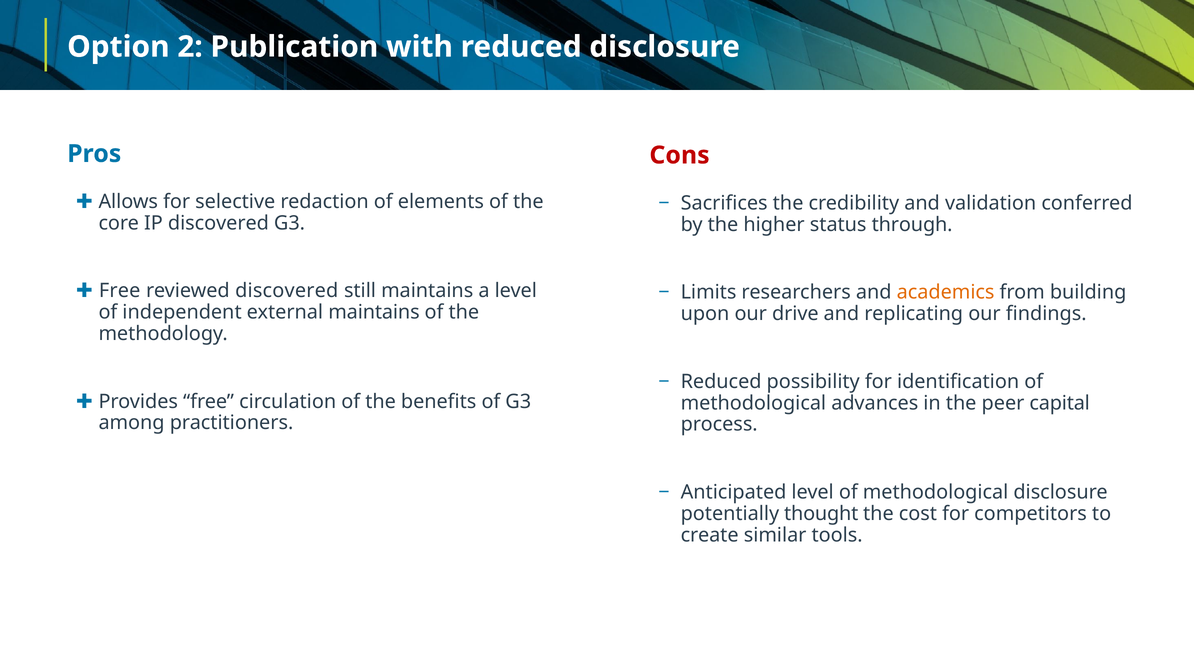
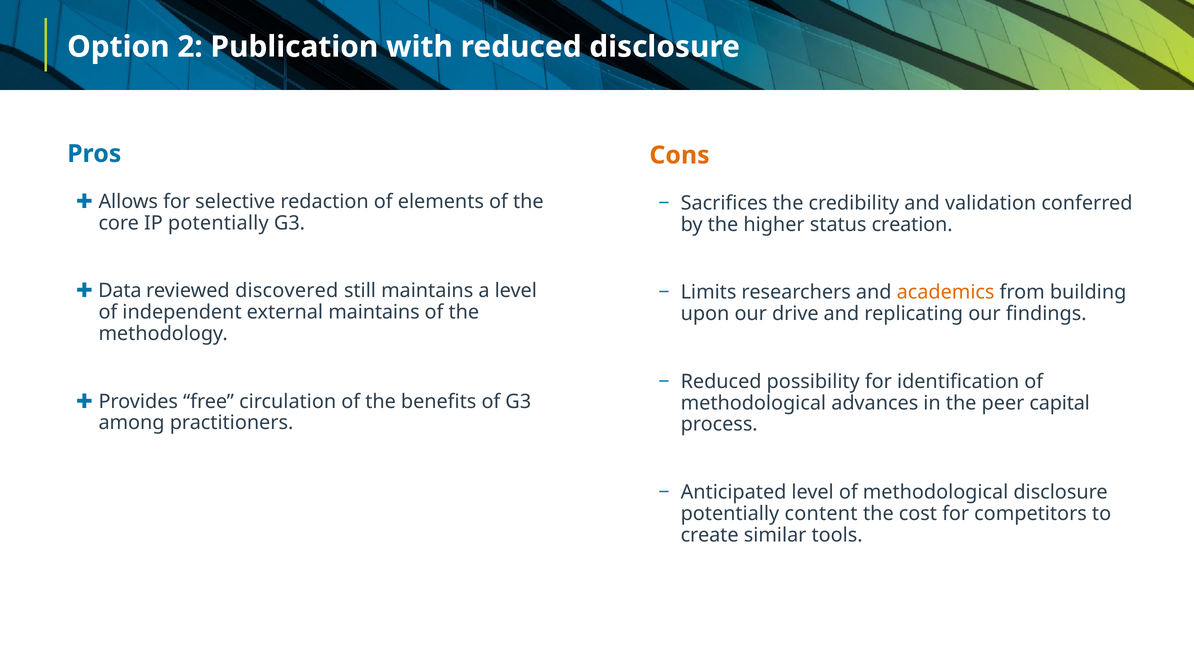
Cons colour: red -> orange (680, 155)
IP discovered: discovered -> potentially (218, 223)
through: through -> creation (912, 224)
Free: Free -> Data (120, 291)
thought: thought -> content (821, 513)
